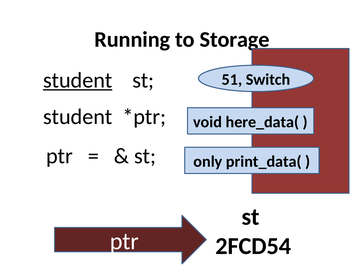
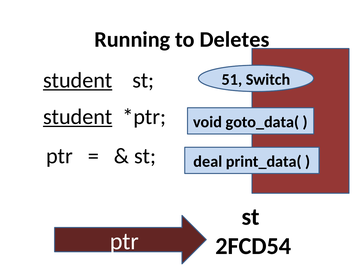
Storage: Storage -> Deletes (235, 39)
student underline: none -> present (78, 117)
here_data(: here_data( -> goto_data( (262, 122)
only: only -> deal (208, 161)
